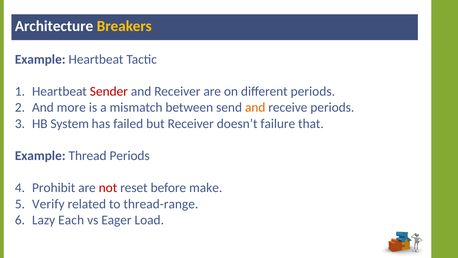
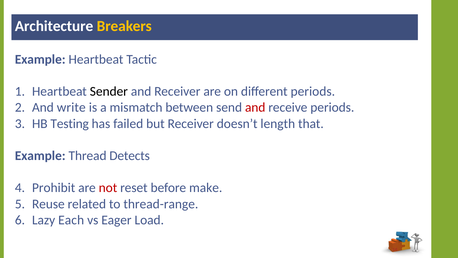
Sender colour: red -> black (109, 91)
more: more -> write (71, 107)
and colour: orange -> red (255, 107)
System: System -> Testing (70, 123)
failure: failure -> length (278, 123)
Thread Periods: Periods -> Detects (130, 156)
Verify: Verify -> Reuse (48, 204)
